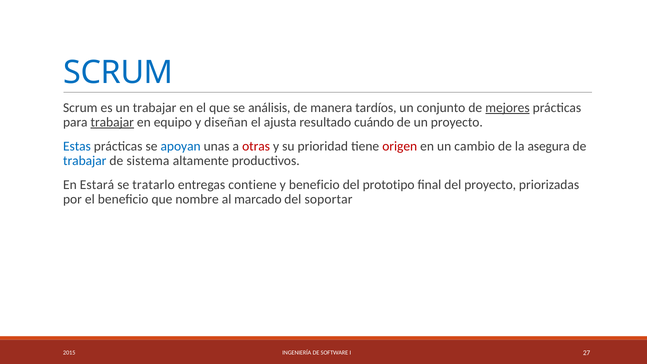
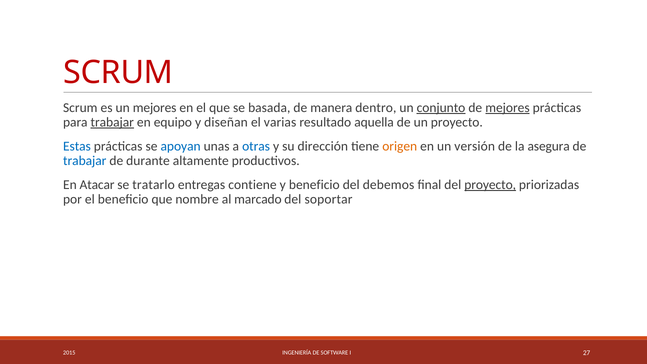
SCRUM colour: blue -> red (118, 72)
un trabajar: trabajar -> mejores (155, 108)
análisis: análisis -> basada (269, 108)
tardíos: tardíos -> dentro (376, 108)
conjunto underline: none -> present (441, 108)
ajusta: ajusta -> varias (280, 122)
cuándo: cuándo -> aquella (374, 122)
otras colour: red -> blue (256, 146)
prioridad: prioridad -> dirección (323, 146)
origen colour: red -> orange (400, 146)
cambio: cambio -> versión (475, 146)
sistema: sistema -> durante (148, 161)
Estará: Estará -> Atacar (97, 185)
prototipo: prototipo -> debemos (389, 185)
proyecto underline: none -> present (490, 185)
